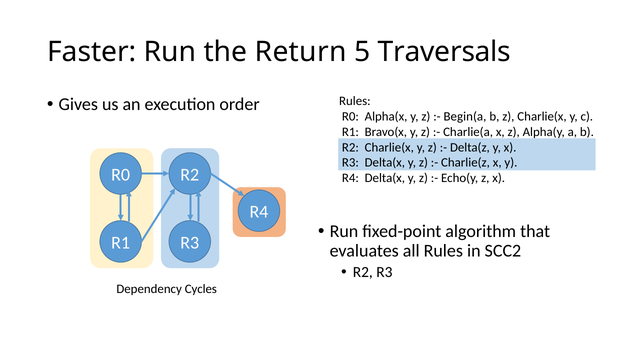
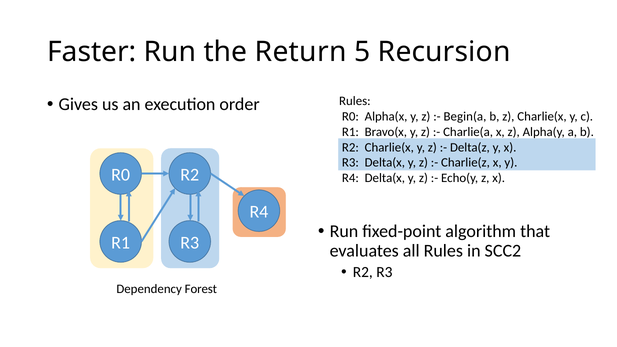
Traversals: Traversals -> Recursion (444, 52)
Cycles: Cycles -> Forest (201, 289)
